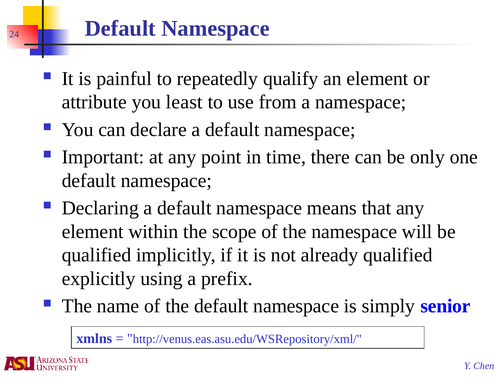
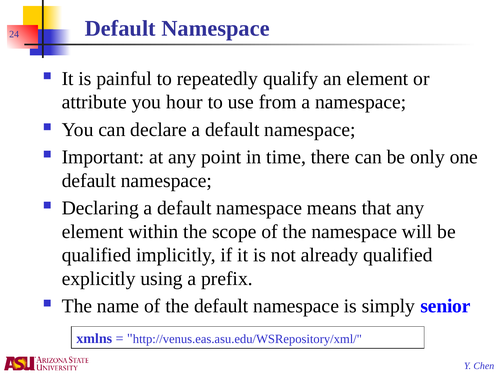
least: least -> hour (184, 102)
